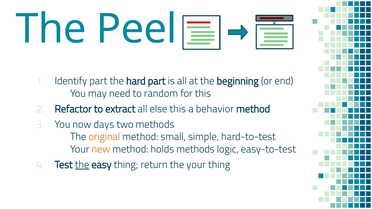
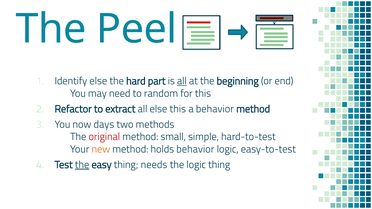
Identify part: part -> else (98, 81)
all underline: none -> present (182, 81)
original colour: orange -> red (104, 137)
holds methods: methods -> behavior (195, 149)
return: return -> needs (154, 165)
the your: your -> logic (196, 165)
